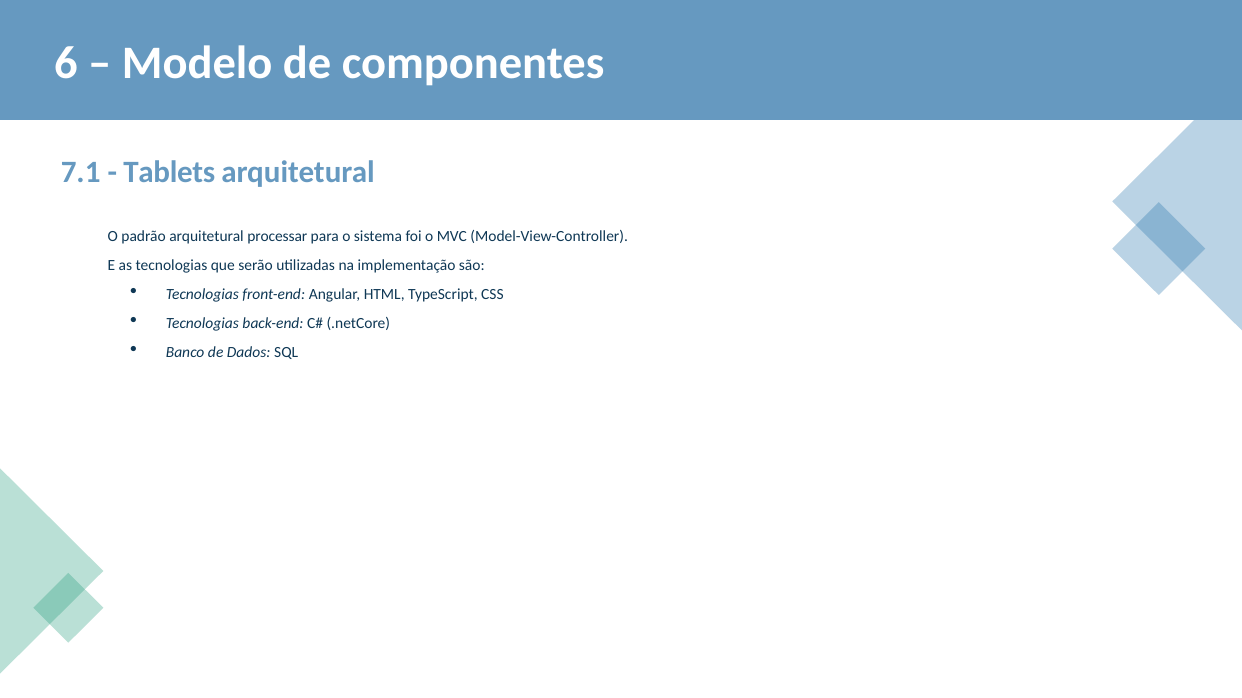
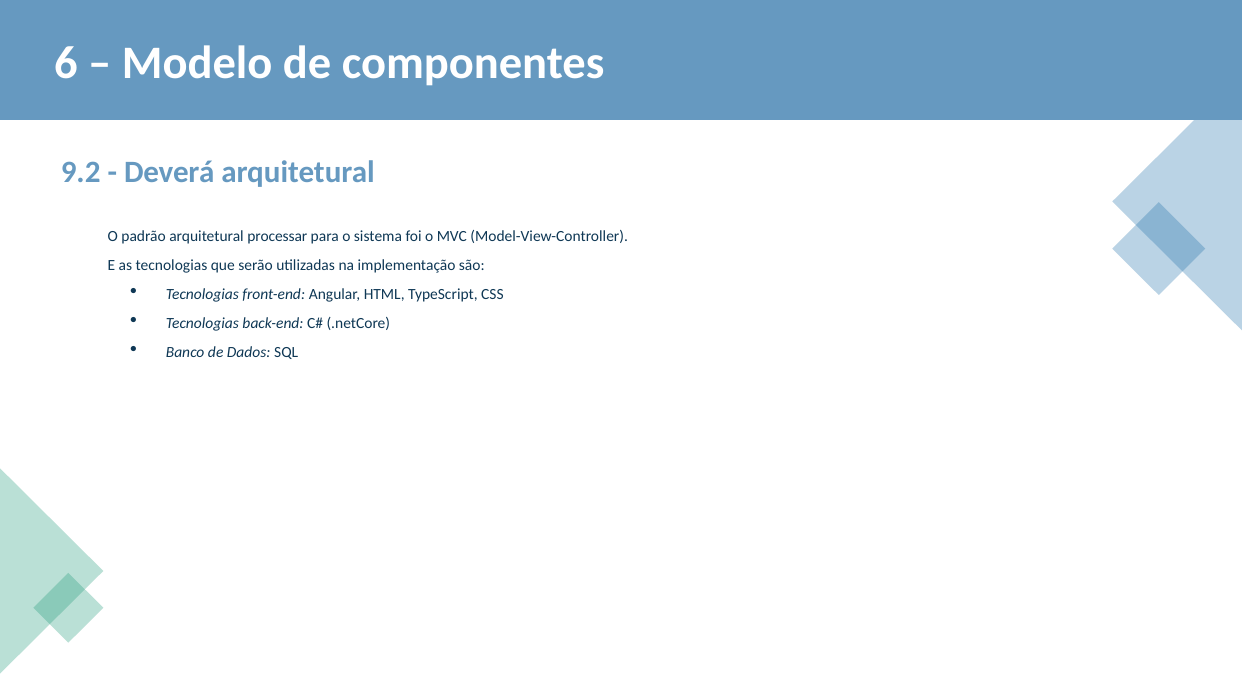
7.1: 7.1 -> 9.2 (81, 173)
Tablets: Tablets -> Deverá (169, 173)
